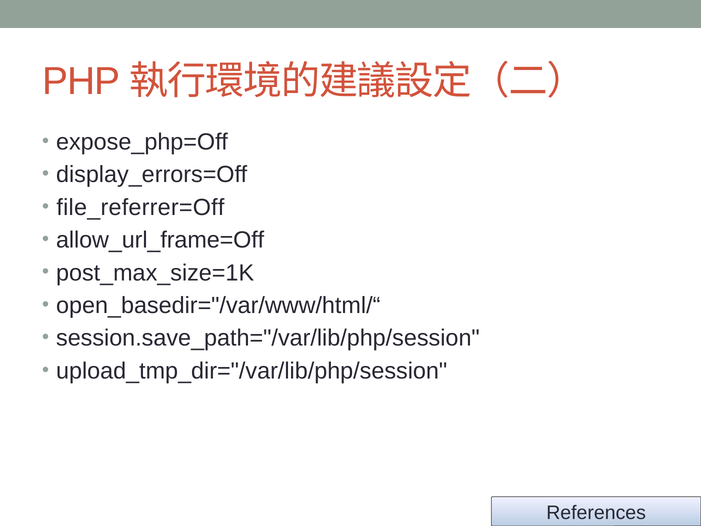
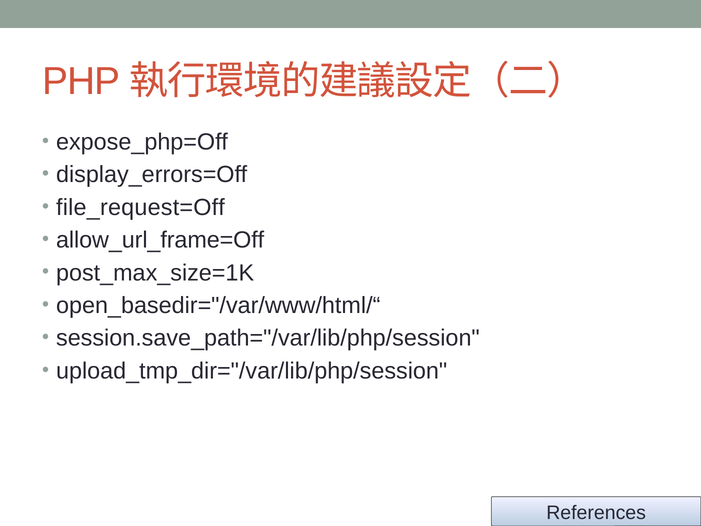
file_referrer=Off: file_referrer=Off -> file_request=Off (140, 207)
